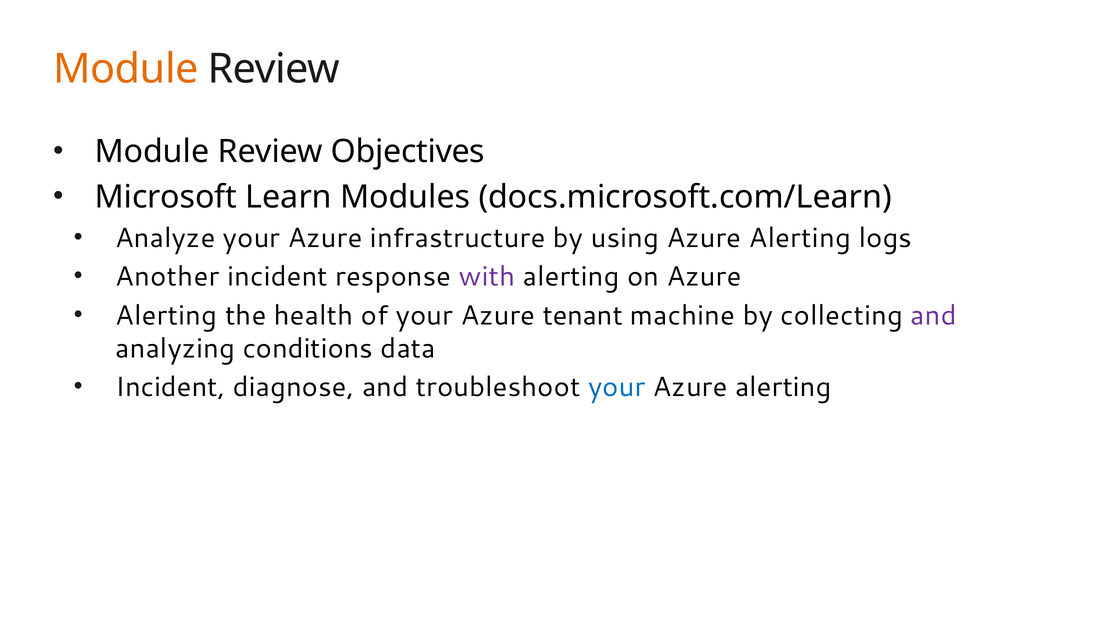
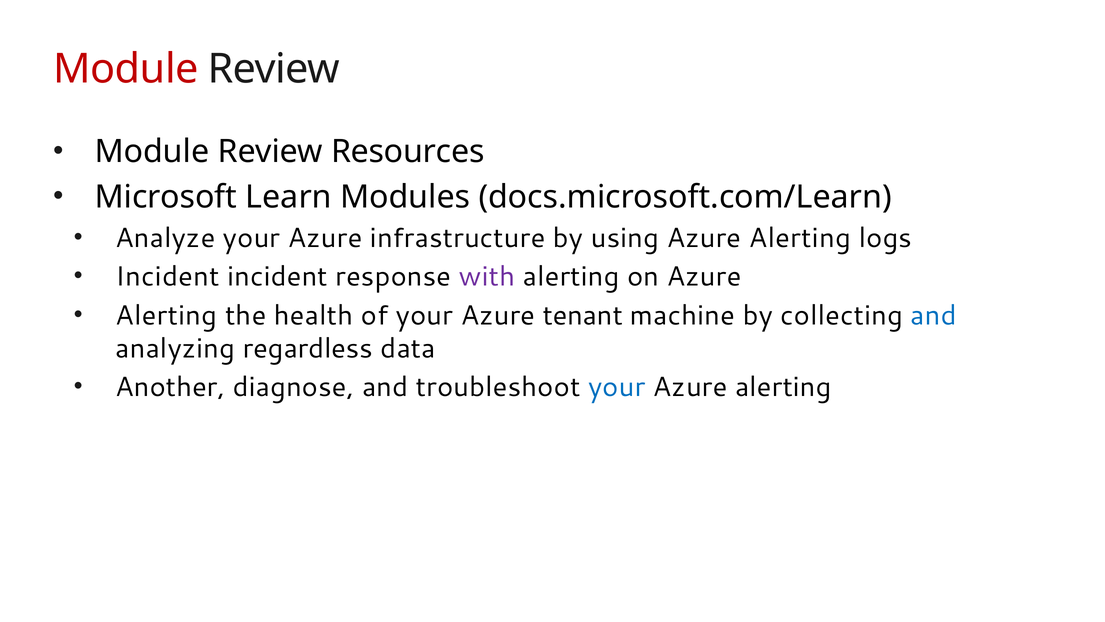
Module colour: orange -> red (126, 69)
Objectives: Objectives -> Resources (408, 152)
Another: Another -> Incident (167, 277)
and colour: purple -> blue (934, 315)
conditions: conditions -> regardless (308, 348)
Incident: Incident -> Another (170, 387)
